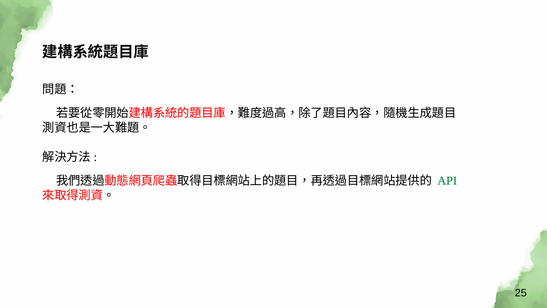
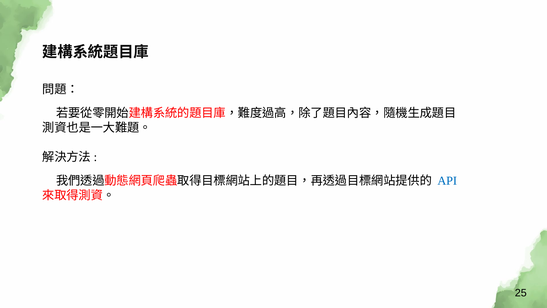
API colour: green -> blue (447, 181)
